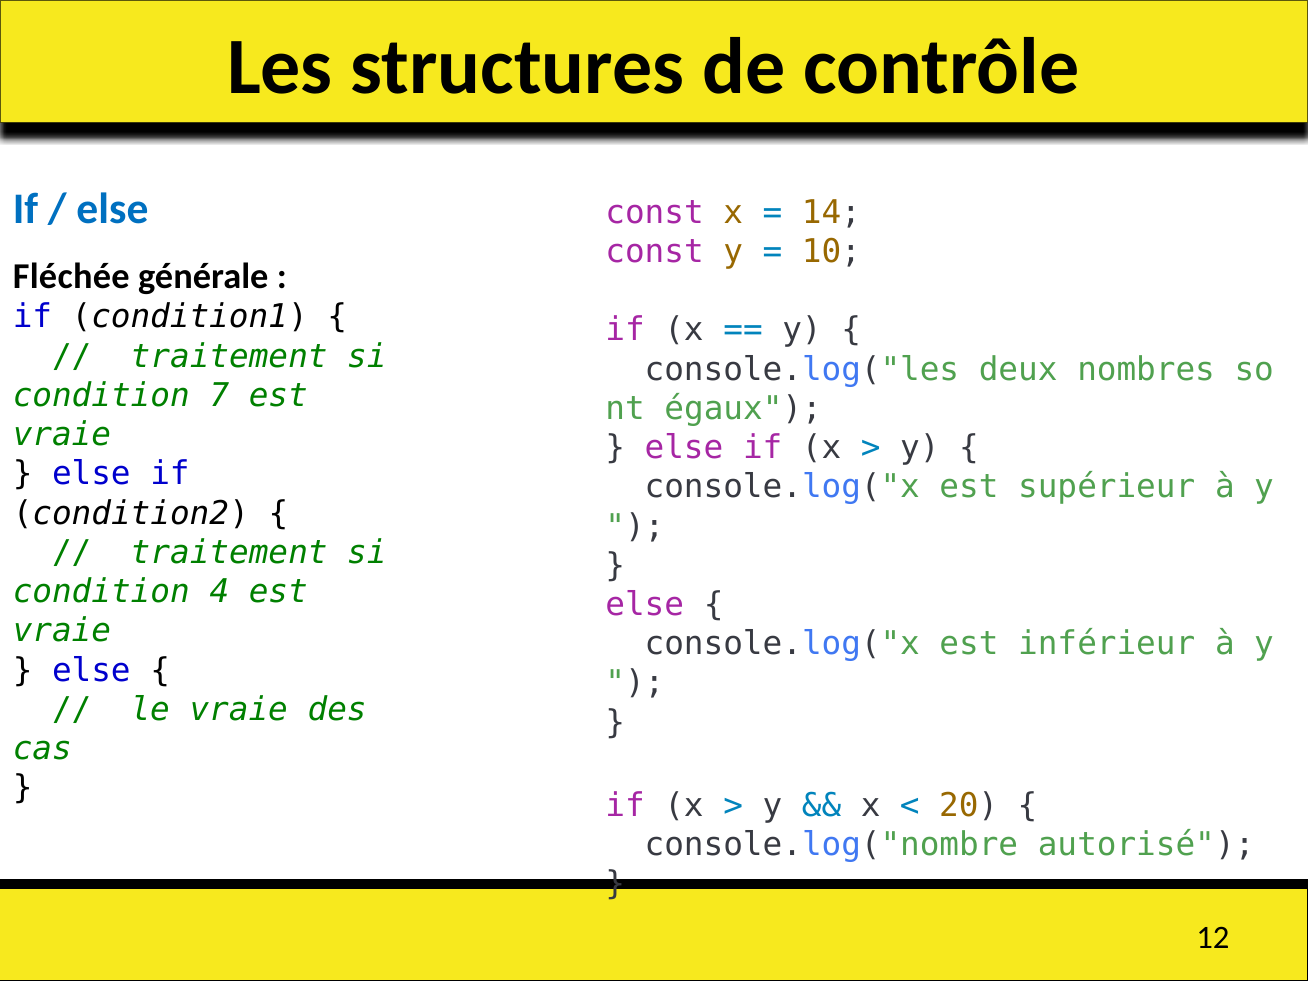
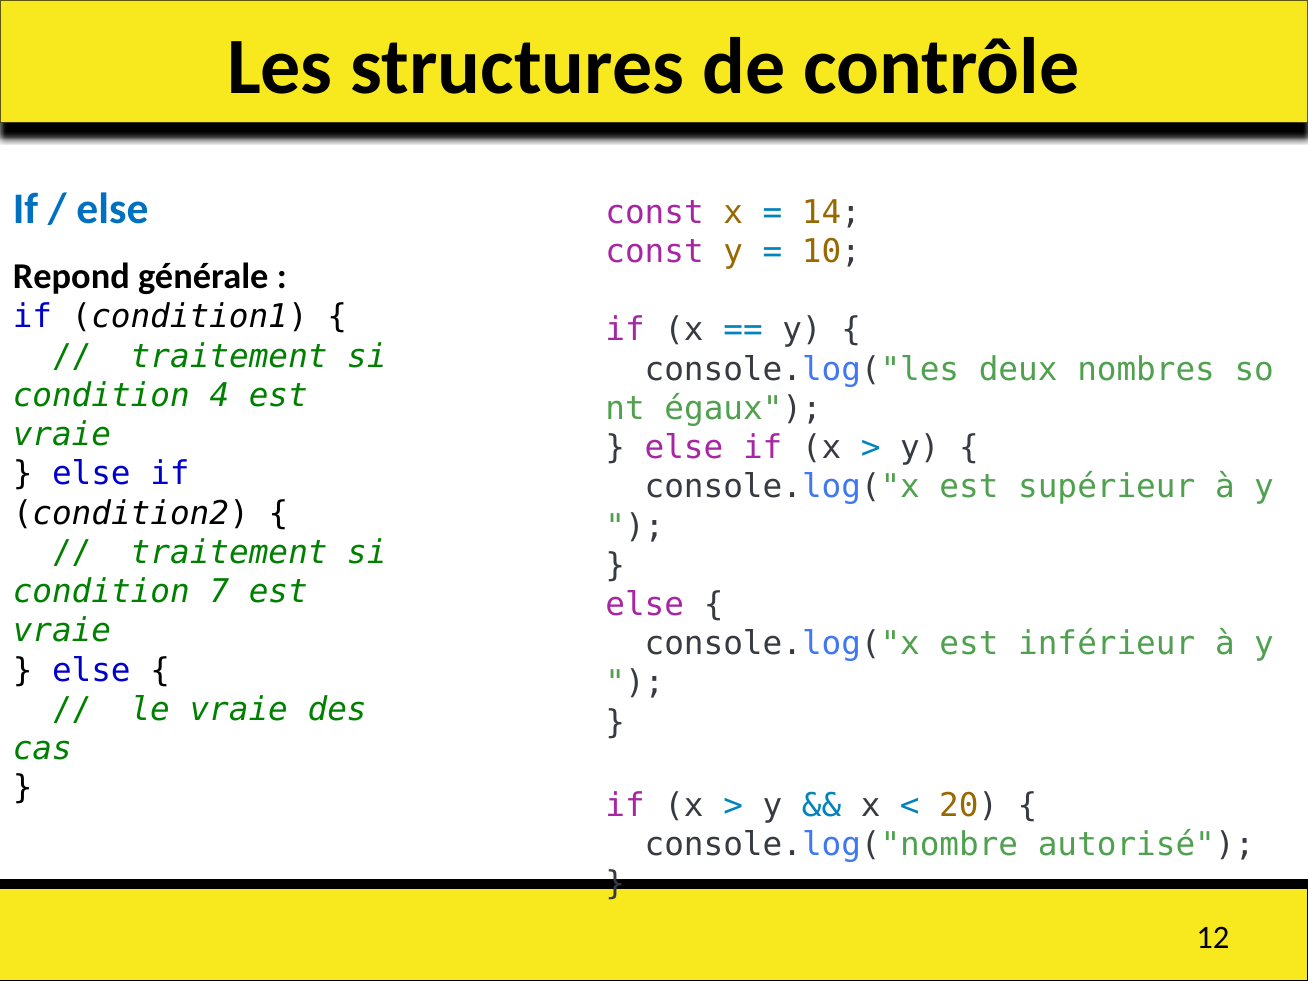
Fléchée: Fléchée -> Repond (71, 276)
7: 7 -> 4 (219, 396)
4: 4 -> 7 (219, 592)
